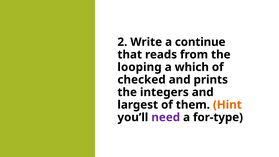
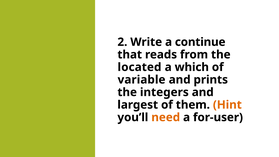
looping: looping -> located (140, 67)
checked: checked -> variable (142, 80)
need colour: purple -> orange (166, 117)
for-type: for-type -> for-user (218, 117)
